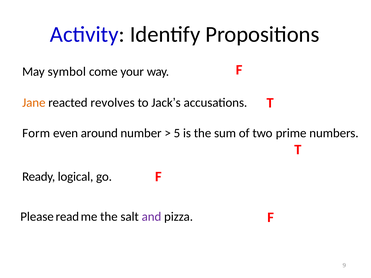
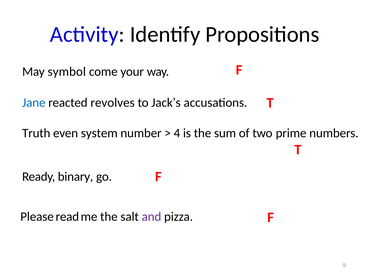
Jane colour: orange -> blue (34, 103)
Form: Form -> Truth (36, 133)
around: around -> system (99, 133)
5: 5 -> 4 (177, 133)
logical: logical -> binary (75, 177)
